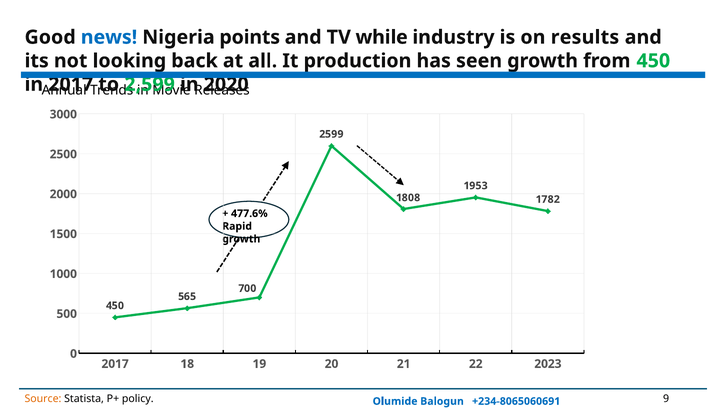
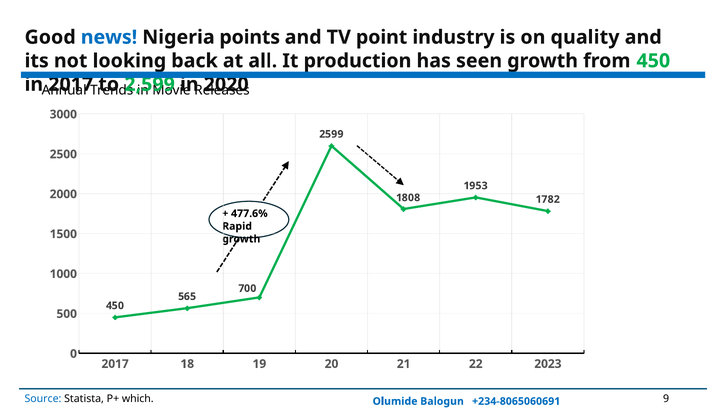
while: while -> point (382, 37)
results: results -> quality (585, 37)
Source colour: orange -> blue (43, 398)
policy: policy -> which (138, 398)
